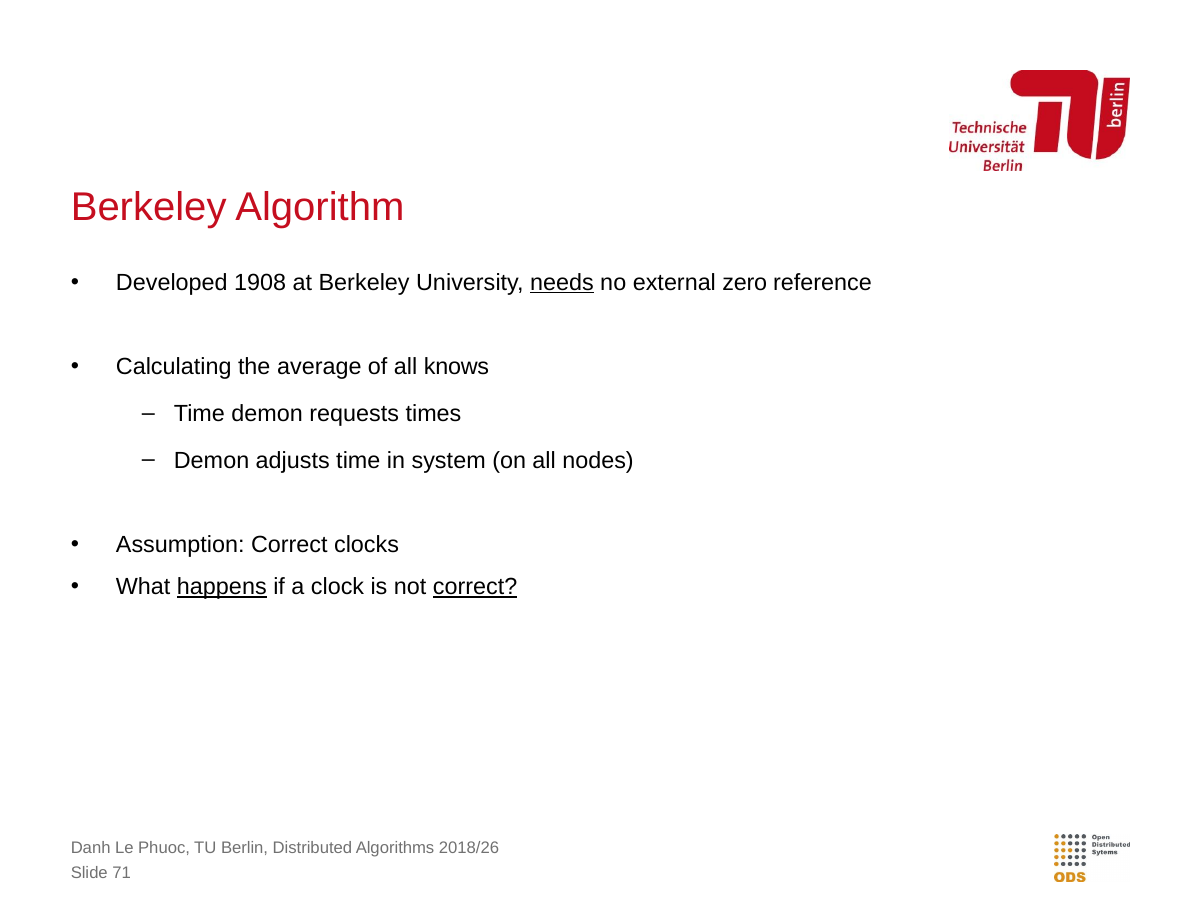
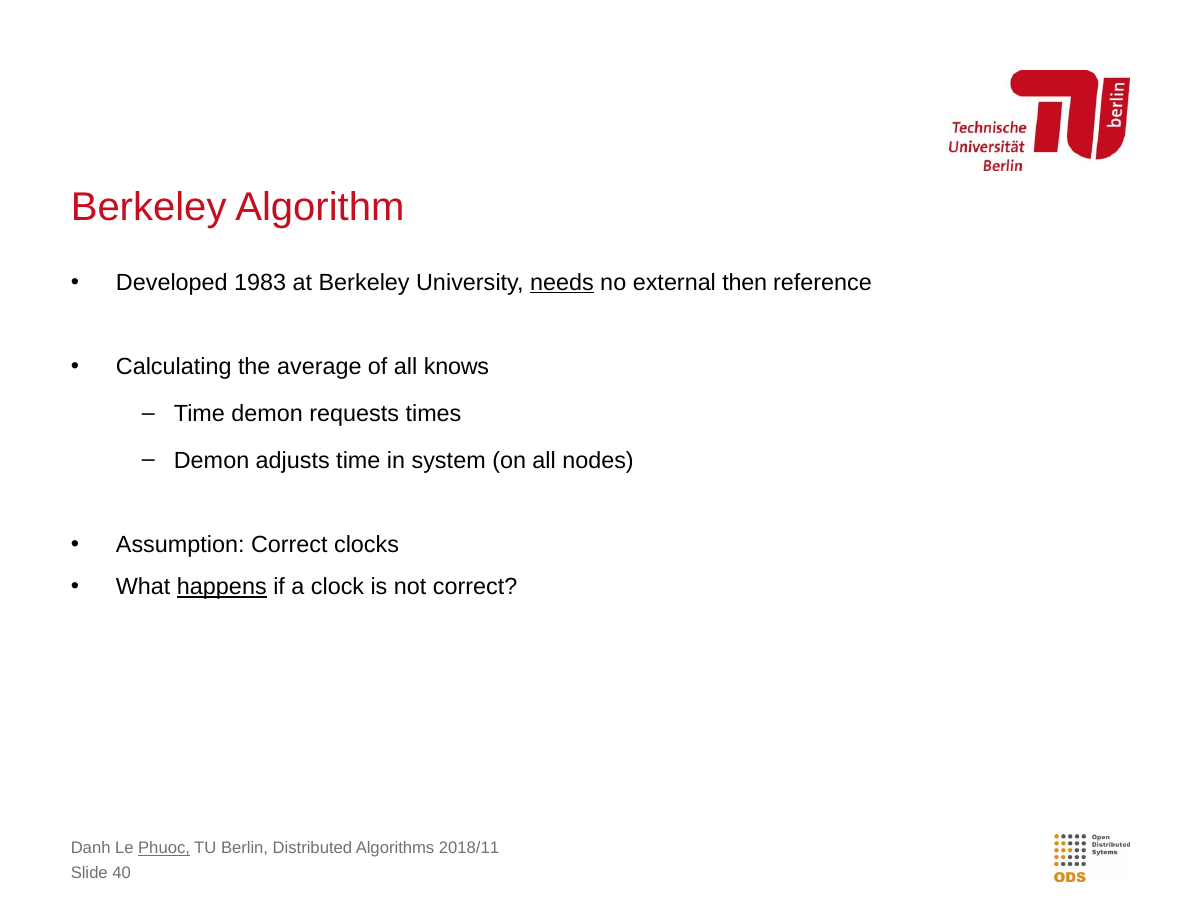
1908: 1908 -> 1983 (260, 282)
zero: zero -> then (745, 282)
correct underline: present -> none (475, 587)
Phuoc underline: none -> present (164, 848)
2018/26: 2018/26 -> 2018/11 (469, 848)
71: 71 -> 40 (122, 873)
